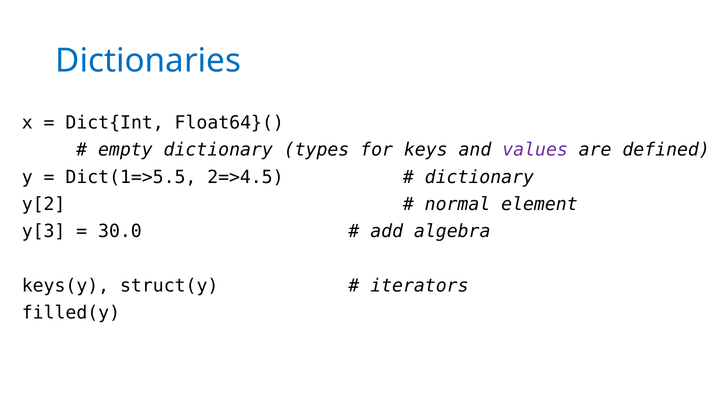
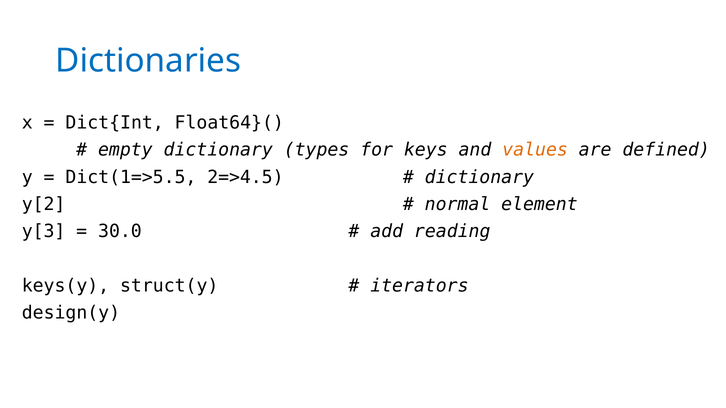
values colour: purple -> orange (535, 150)
algebra: algebra -> reading (452, 232)
filled(y: filled(y -> design(y (71, 313)
